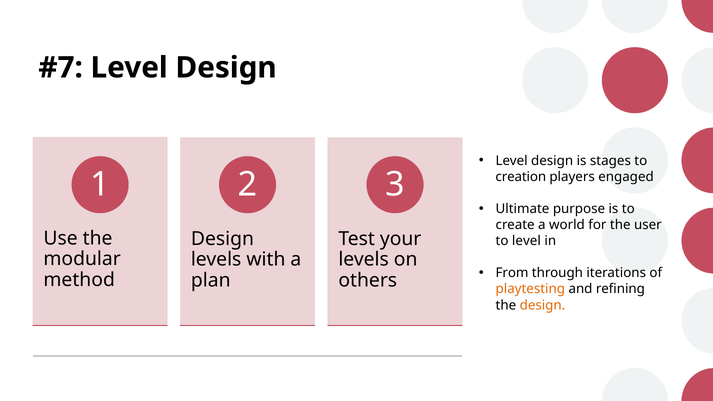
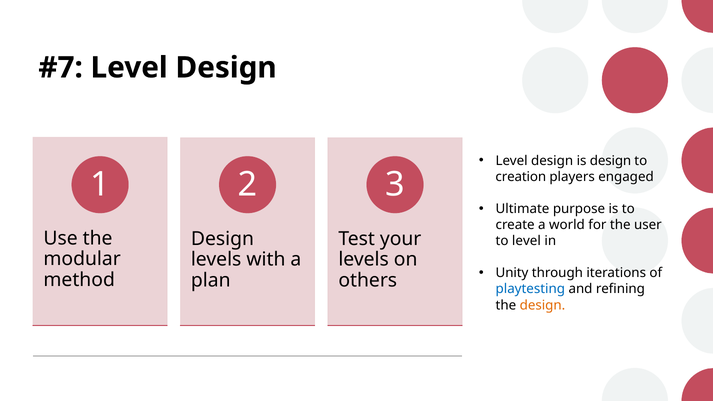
is stages: stages -> design (611, 161)
From: From -> Unity (512, 273)
playtesting colour: orange -> blue (530, 289)
